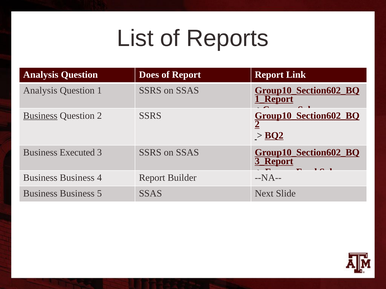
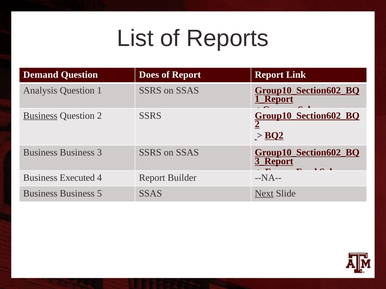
Analysis: Analysis -> Demand (41, 75)
Executed: Executed -> Business (77, 153)
Business: Business -> Executed (77, 178)
Next underline: none -> present (264, 194)
